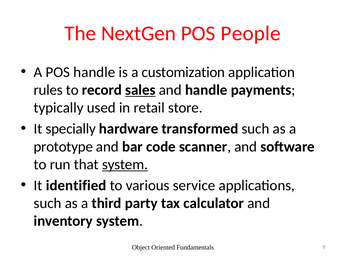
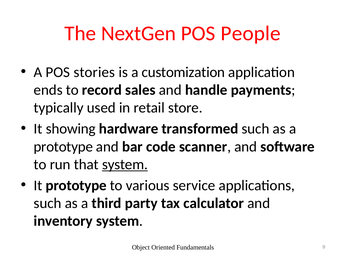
POS handle: handle -> stories (94, 72)
rules: rules -> ends (48, 90)
sales underline: present -> none (140, 90)
specially: specially -> showing (71, 129)
It identified: identified -> prototype (76, 186)
